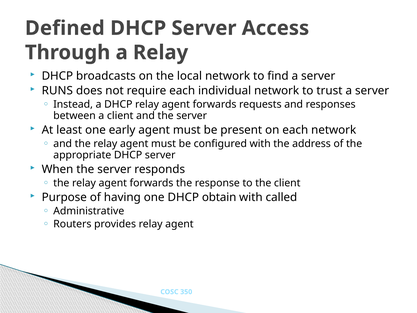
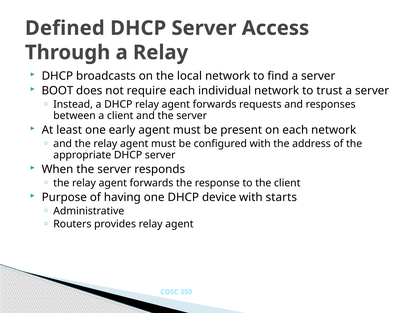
RUNS: RUNS -> BOOT (57, 91)
obtain: obtain -> device (219, 197)
called: called -> starts (281, 197)
